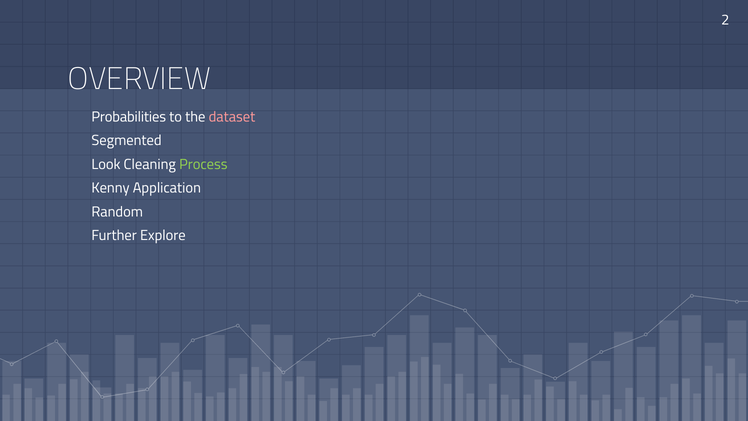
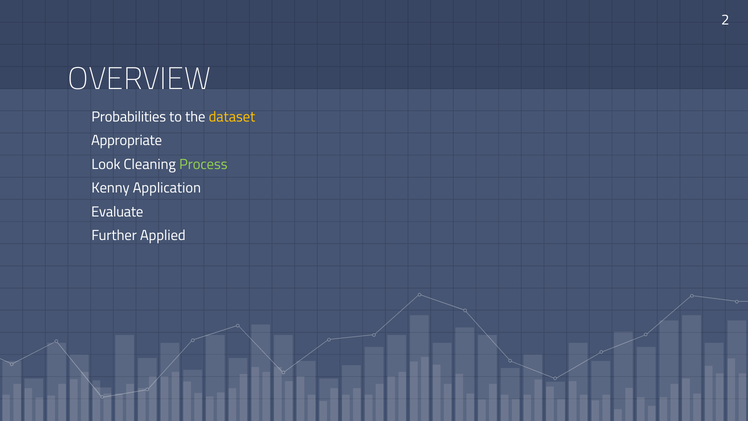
dataset colour: pink -> yellow (232, 117)
Segmented: Segmented -> Appropriate (127, 141)
Random: Random -> Evaluate (117, 212)
Explore: Explore -> Applied (163, 235)
